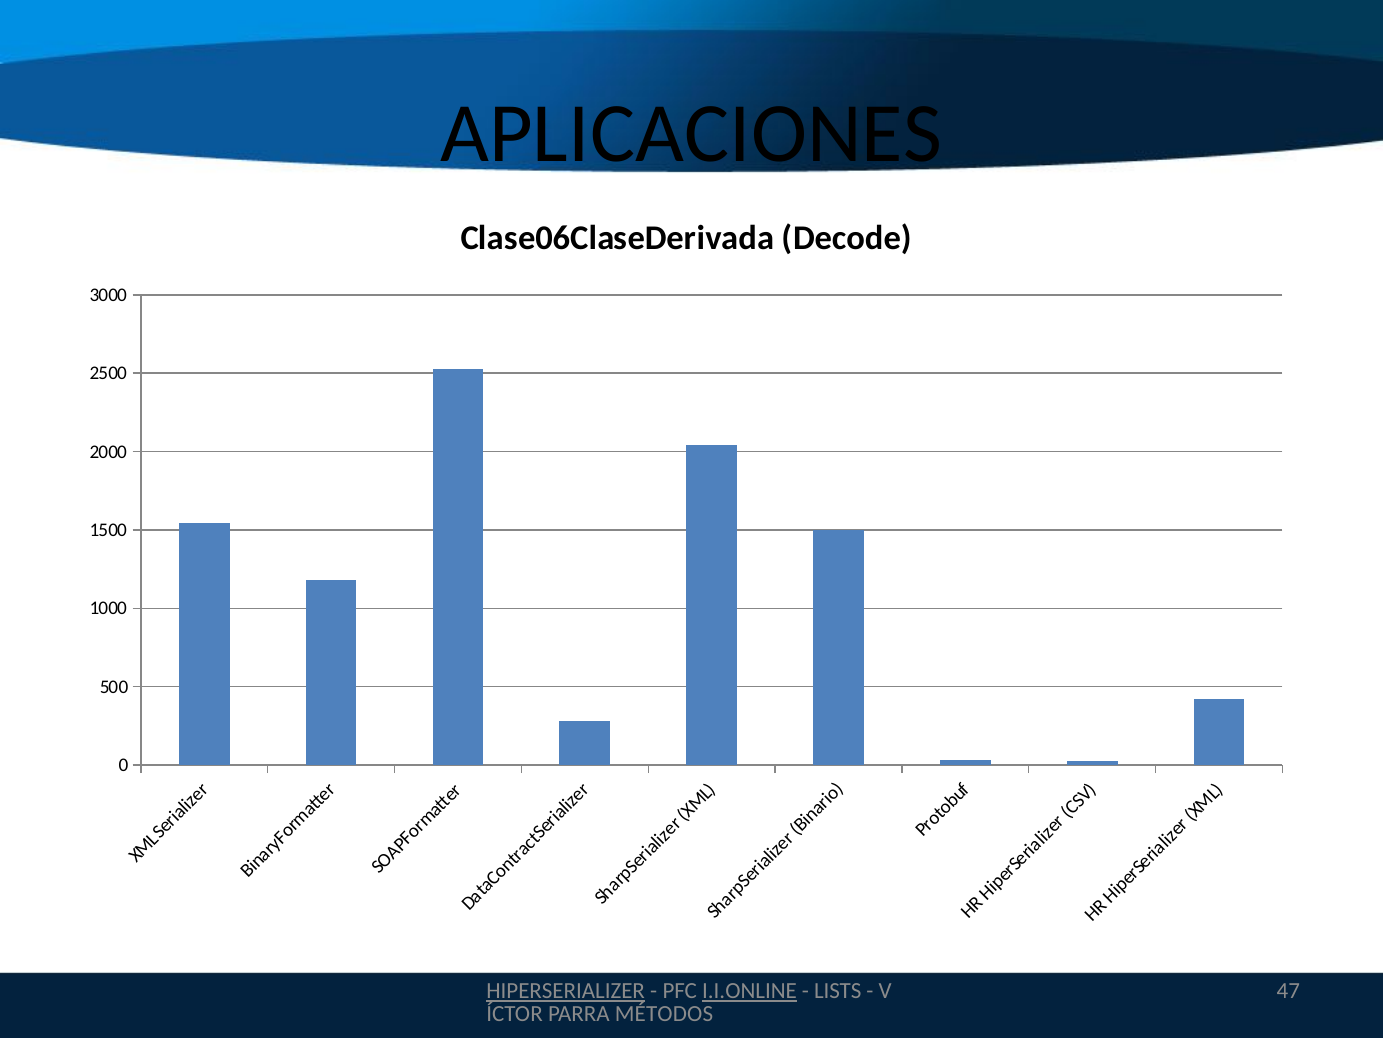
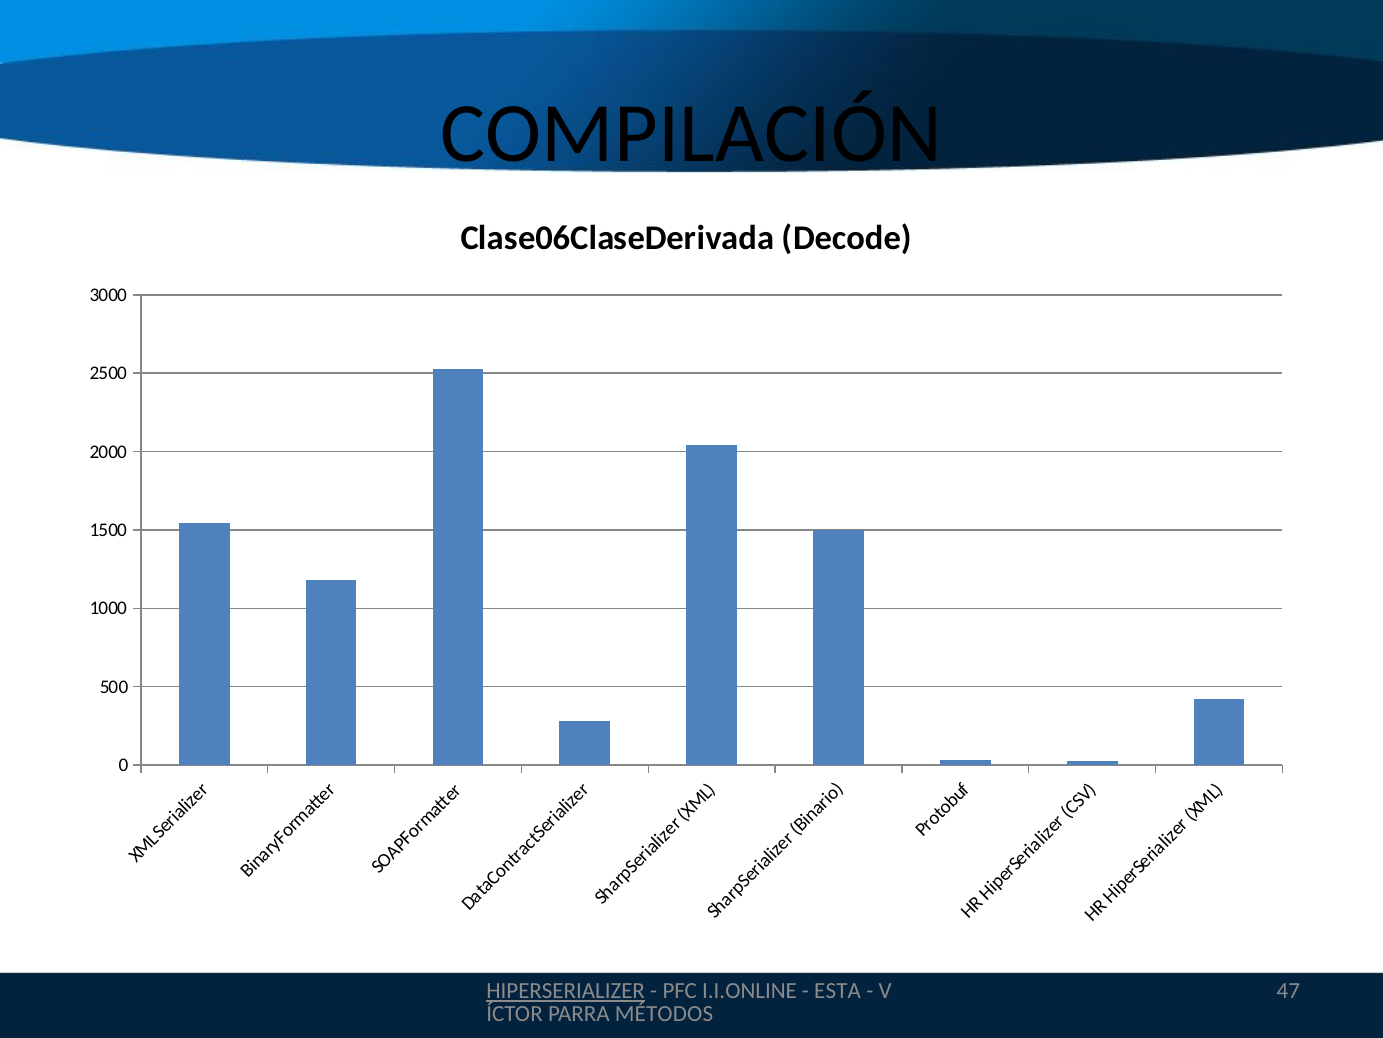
APLICACIONES: APLICACIONES -> COMPILACIÓN (691, 134)
I.I.ONLINE underline: present -> none (750, 990)
LISTS: LISTS -> ESTA (838, 990)
